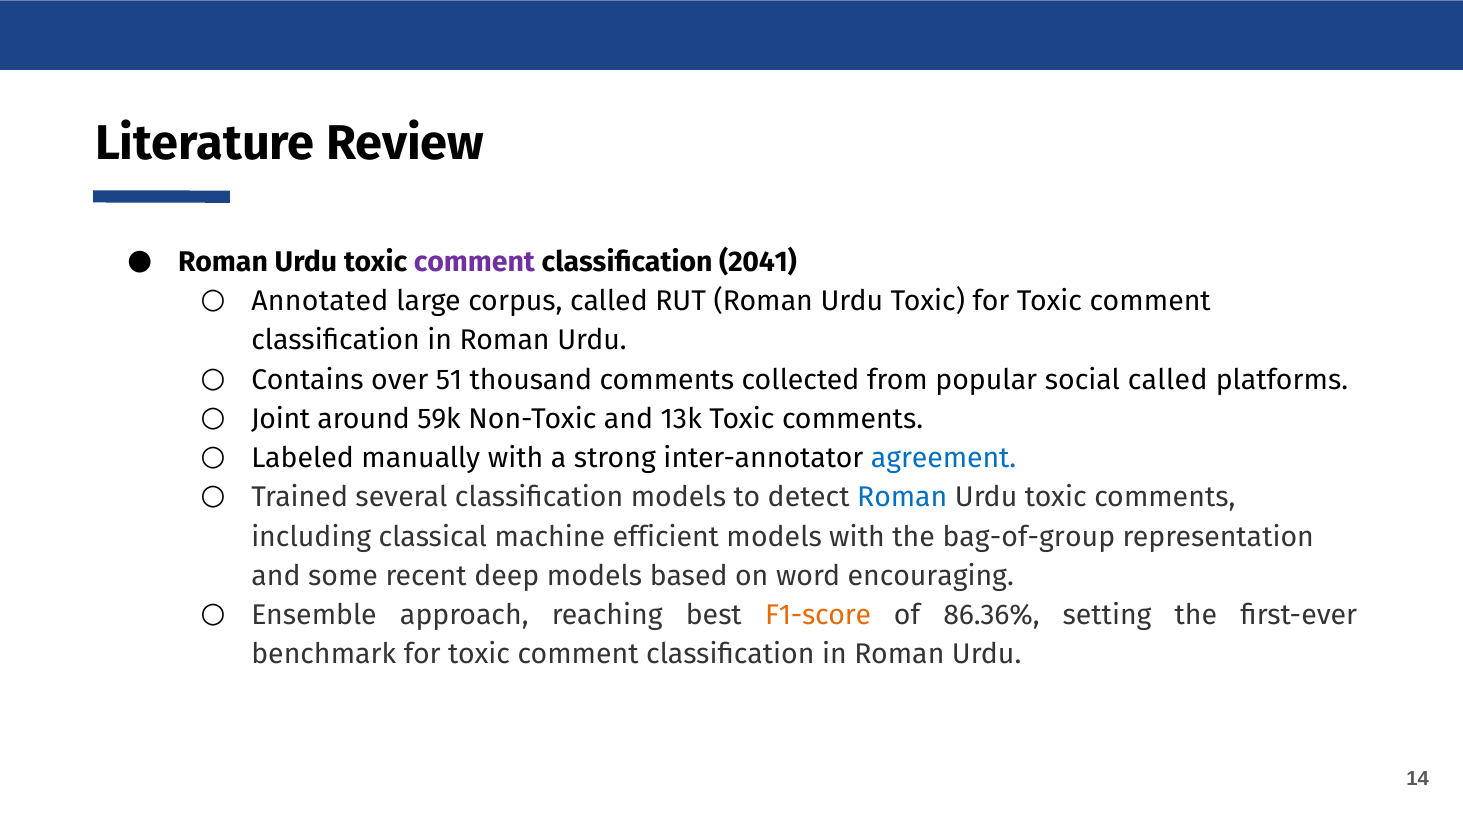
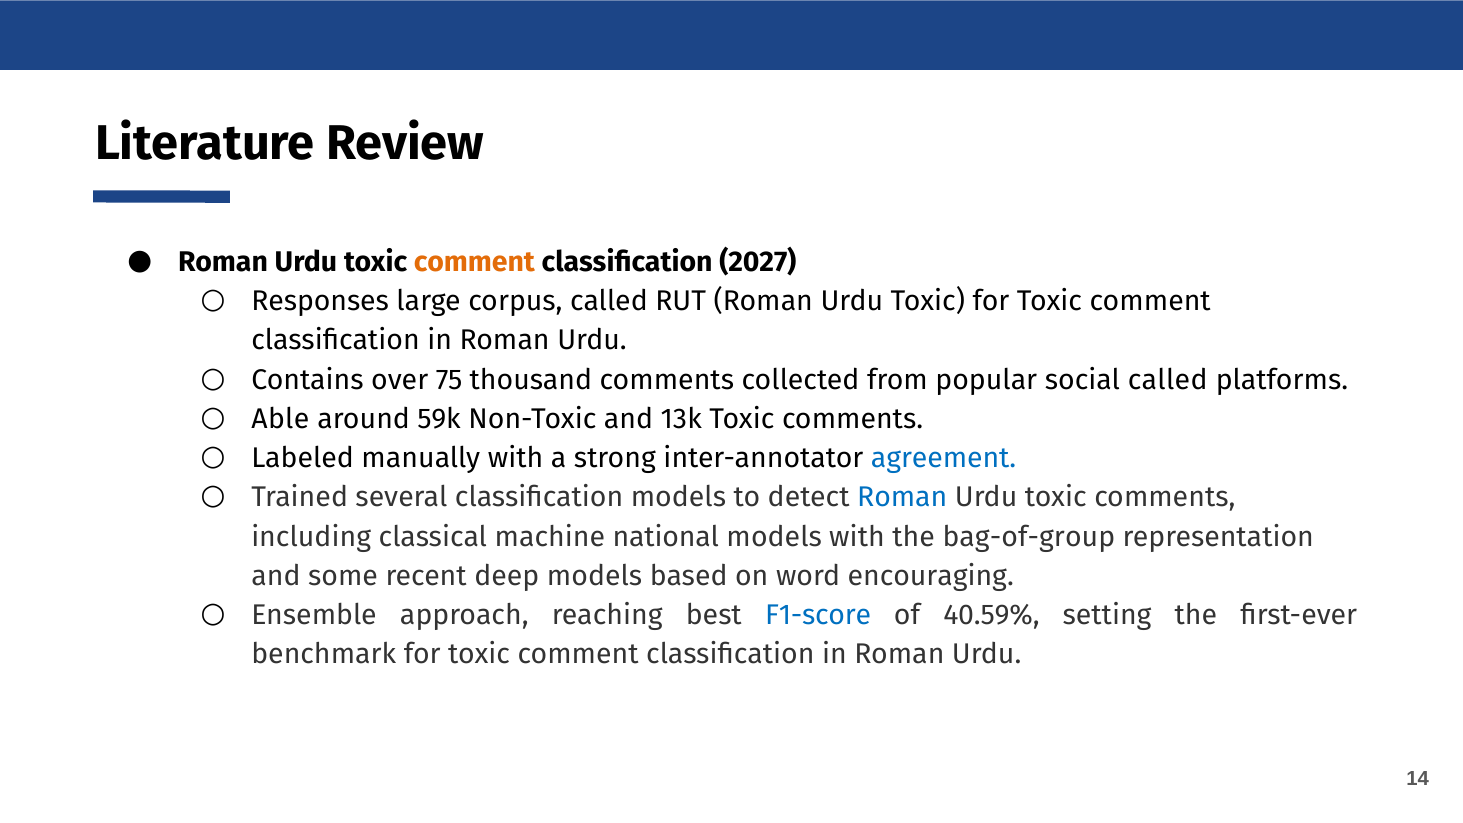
comment colour: purple -> orange (474, 262)
2041: 2041 -> 2027 (758, 262)
Annotated: Annotated -> Responses (320, 301)
51: 51 -> 75 (449, 380)
Joint: Joint -> Able (280, 419)
efficient: efficient -> national (666, 537)
F1-score colour: orange -> blue (818, 615)
86.36%: 86.36% -> 40.59% (991, 615)
